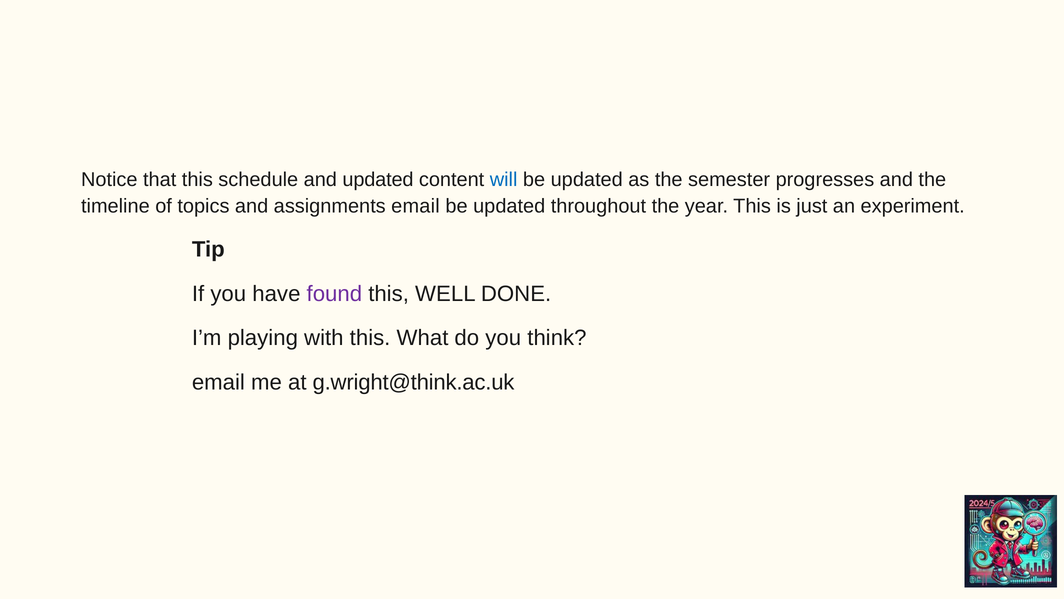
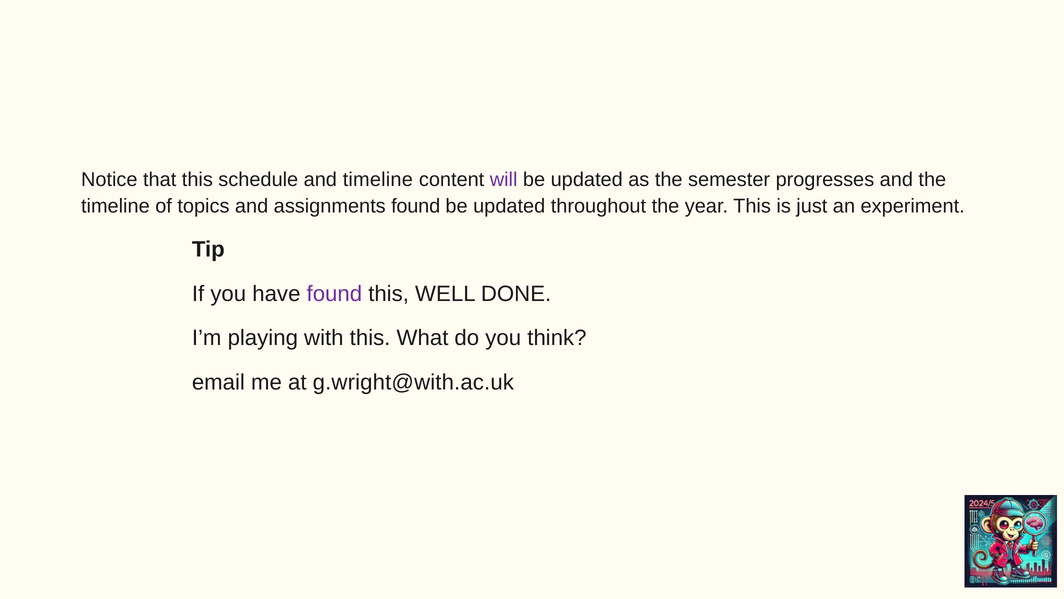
and updated: updated -> timeline (378, 179)
will colour: blue -> purple (504, 179)
assignments email: email -> found (416, 206)
g.wright@think.ac.uk: g.wright@think.ac.uk -> g.wright@with.ac.uk (413, 382)
